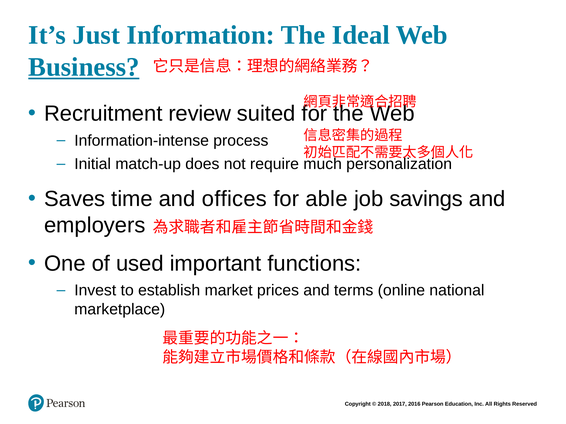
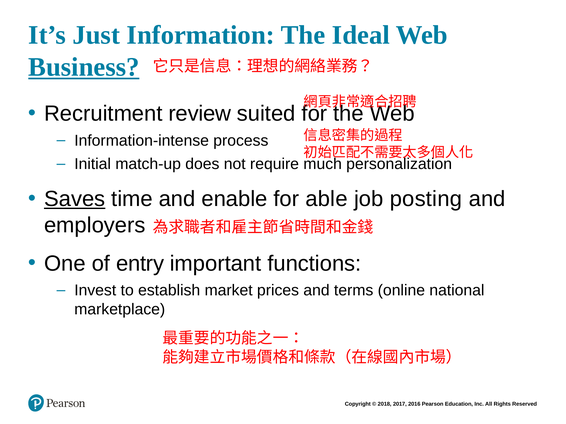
Saves underline: none -> present (75, 199)
offices: offices -> enable (235, 199)
savings: savings -> posting (426, 199)
used: used -> entry (140, 264)
